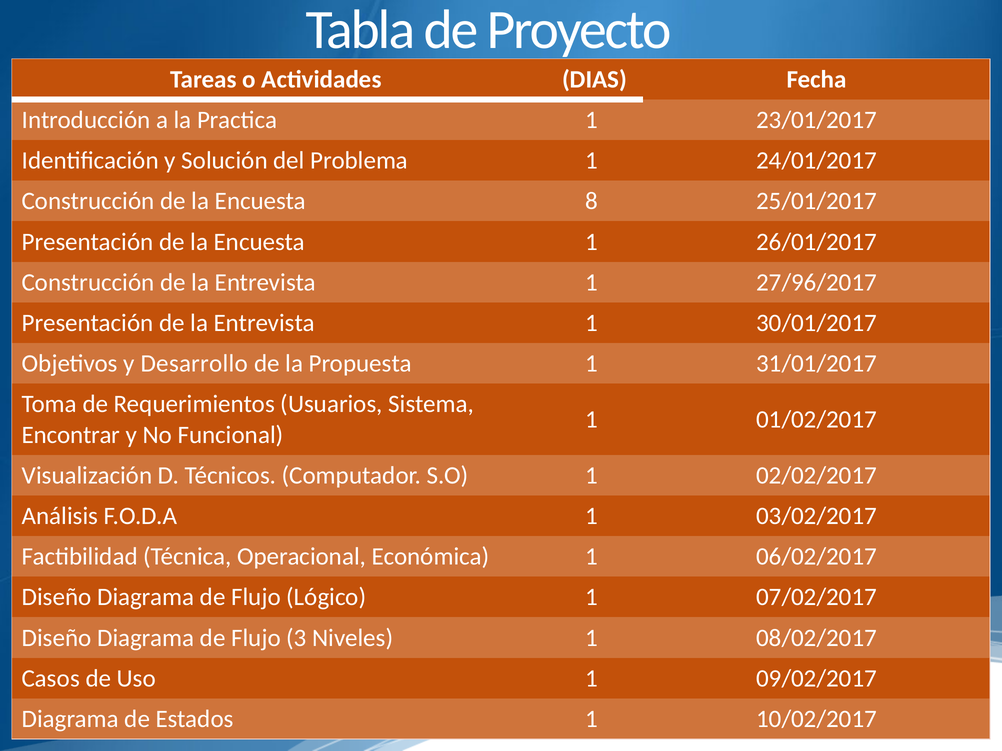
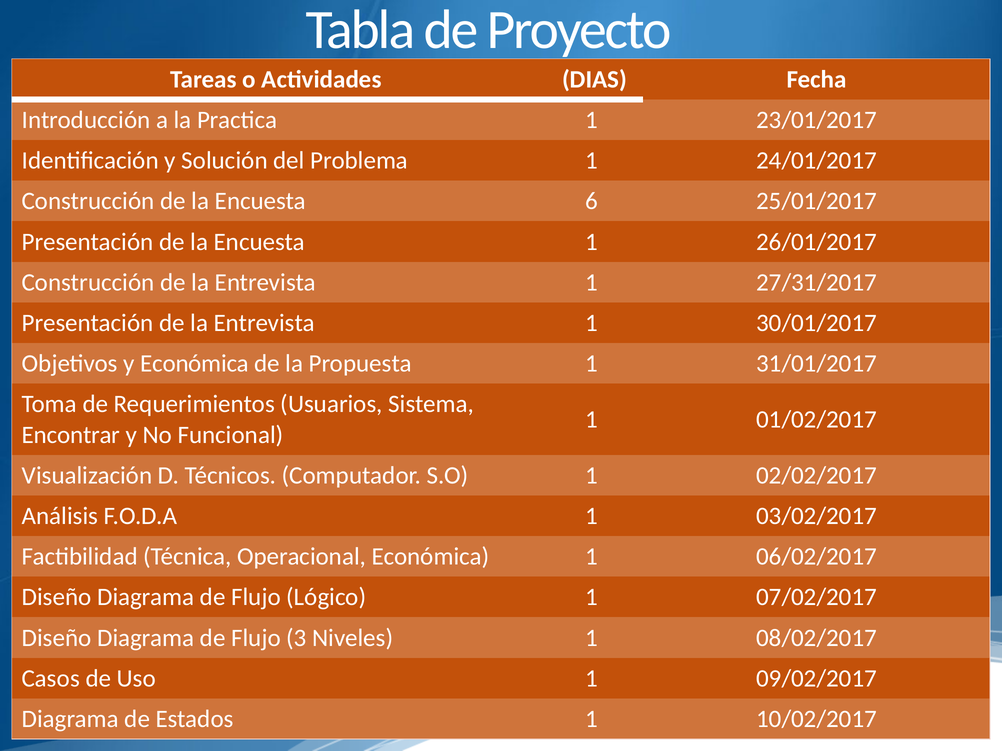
8: 8 -> 6 (592, 201)
27/96/2017: 27/96/2017 -> 27/31/2017 (817, 283)
y Desarrollo: Desarrollo -> Económica (195, 364)
